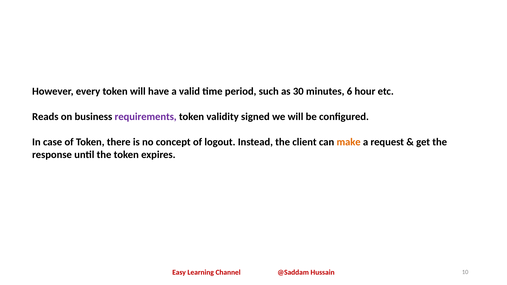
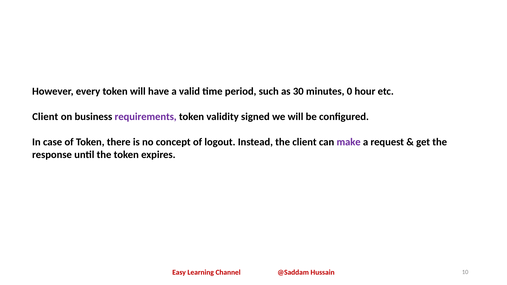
6: 6 -> 0 (349, 91)
Reads: Reads -> Client (45, 117)
make colour: orange -> purple (349, 142)
